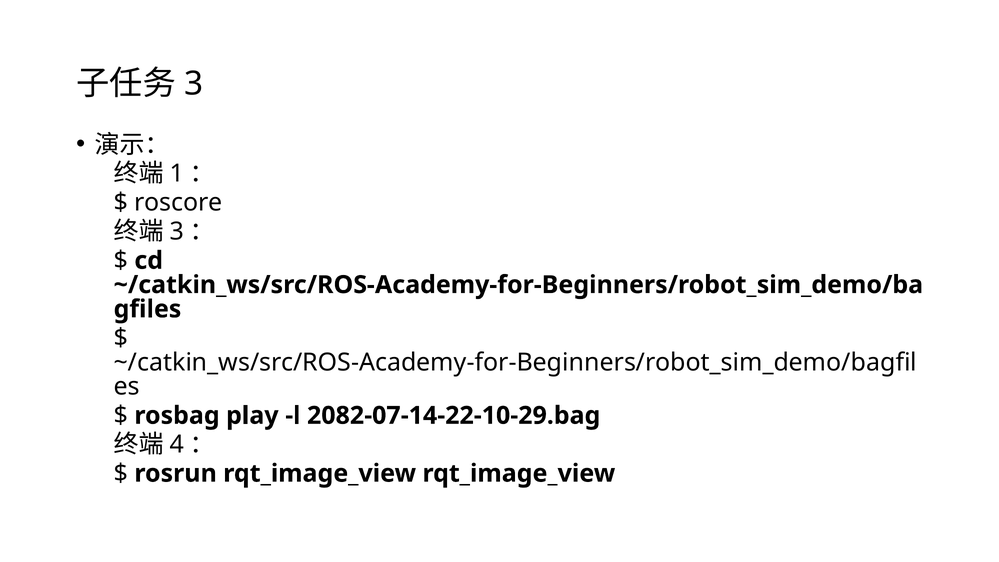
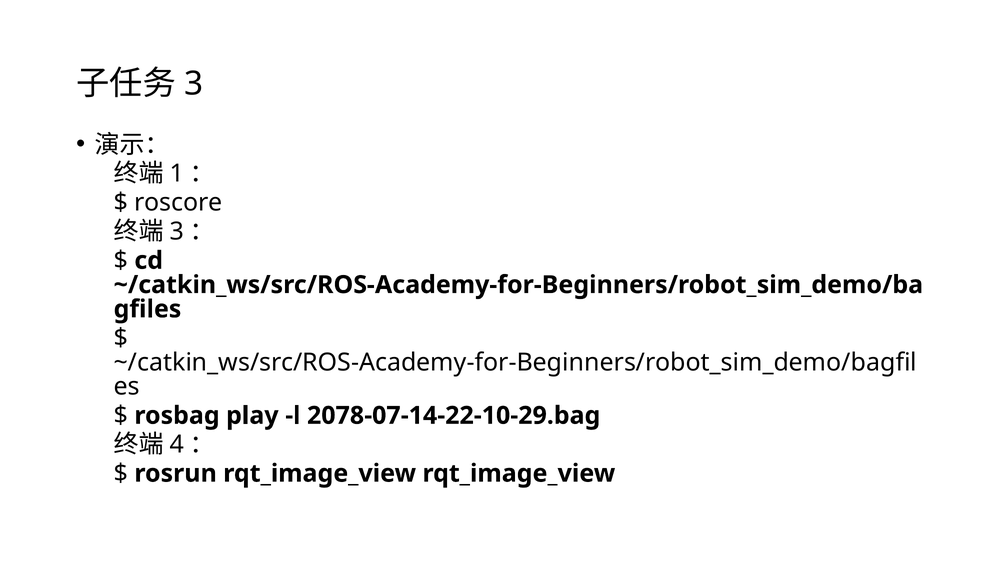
2082-07-14-22-10-29.bag: 2082-07-14-22-10-29.bag -> 2078-07-14-22-10-29.bag (454, 416)
